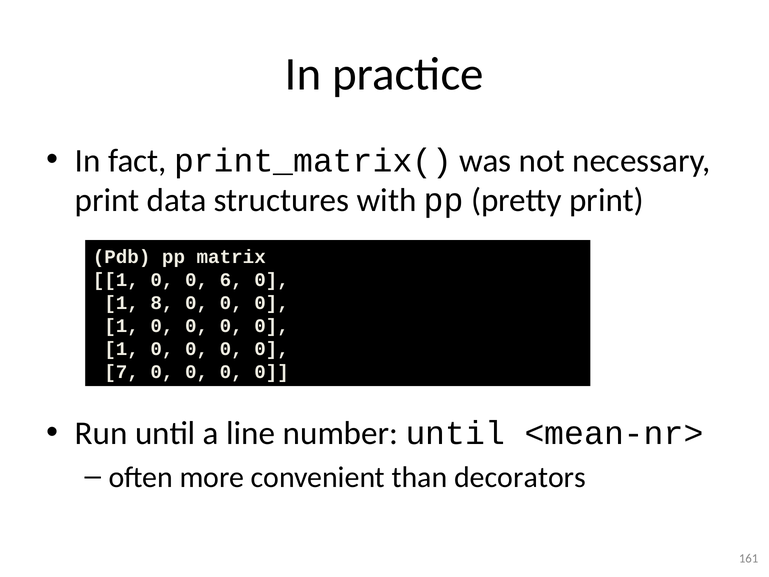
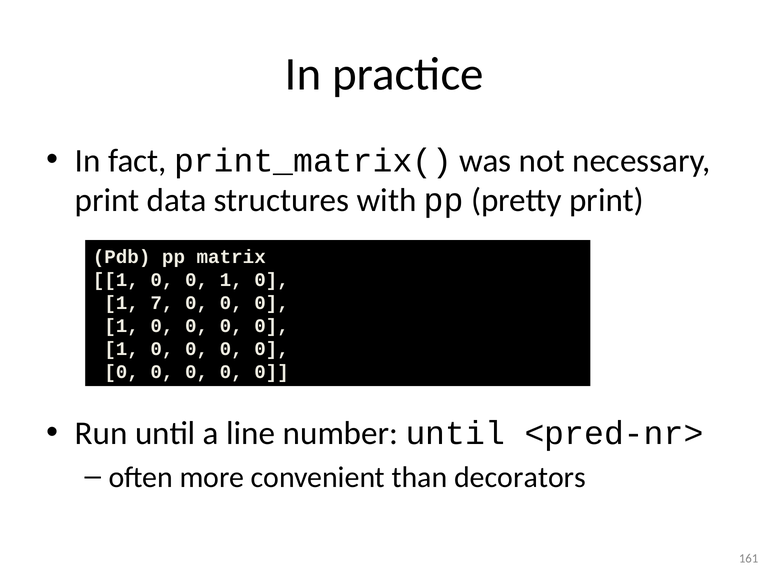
1 0 0 6: 6 -> 1 (231, 280)
8: 8 -> 7 (162, 303)
7: 7 -> 0 (122, 372)
<mean-nr>: <mean-nr> -> <pred-nr> (614, 433)
